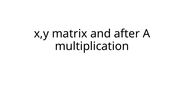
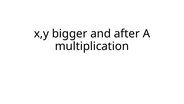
matrix: matrix -> bigger (70, 34)
